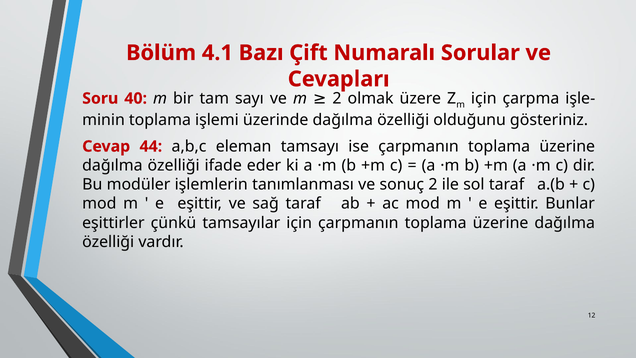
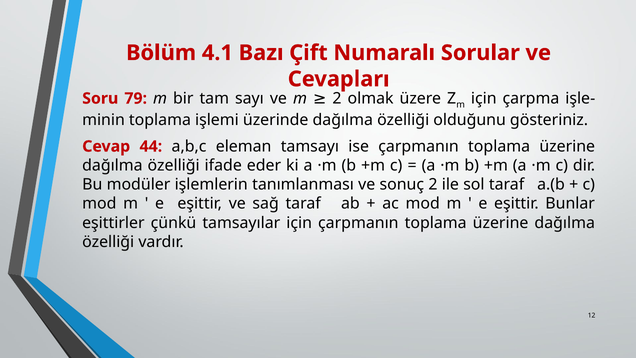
40: 40 -> 79 (136, 98)
